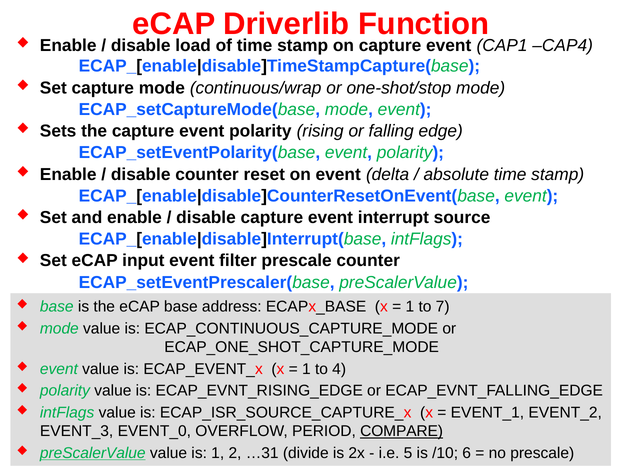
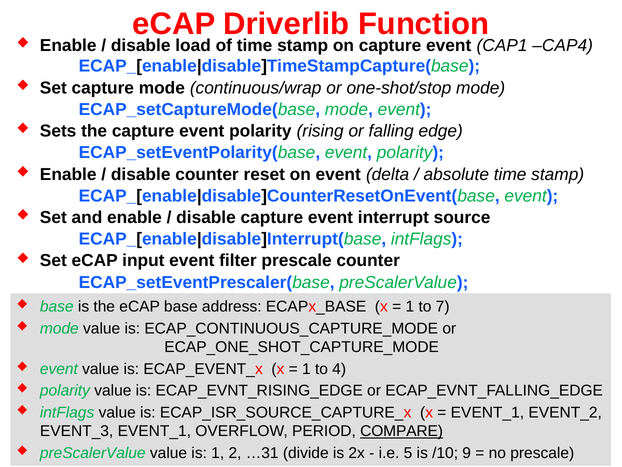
EVENT_3 EVENT_0: EVENT_0 -> EVENT_1 (154, 431)
preScalerValue underline: present -> none (93, 453)
6: 6 -> 9 (467, 453)
